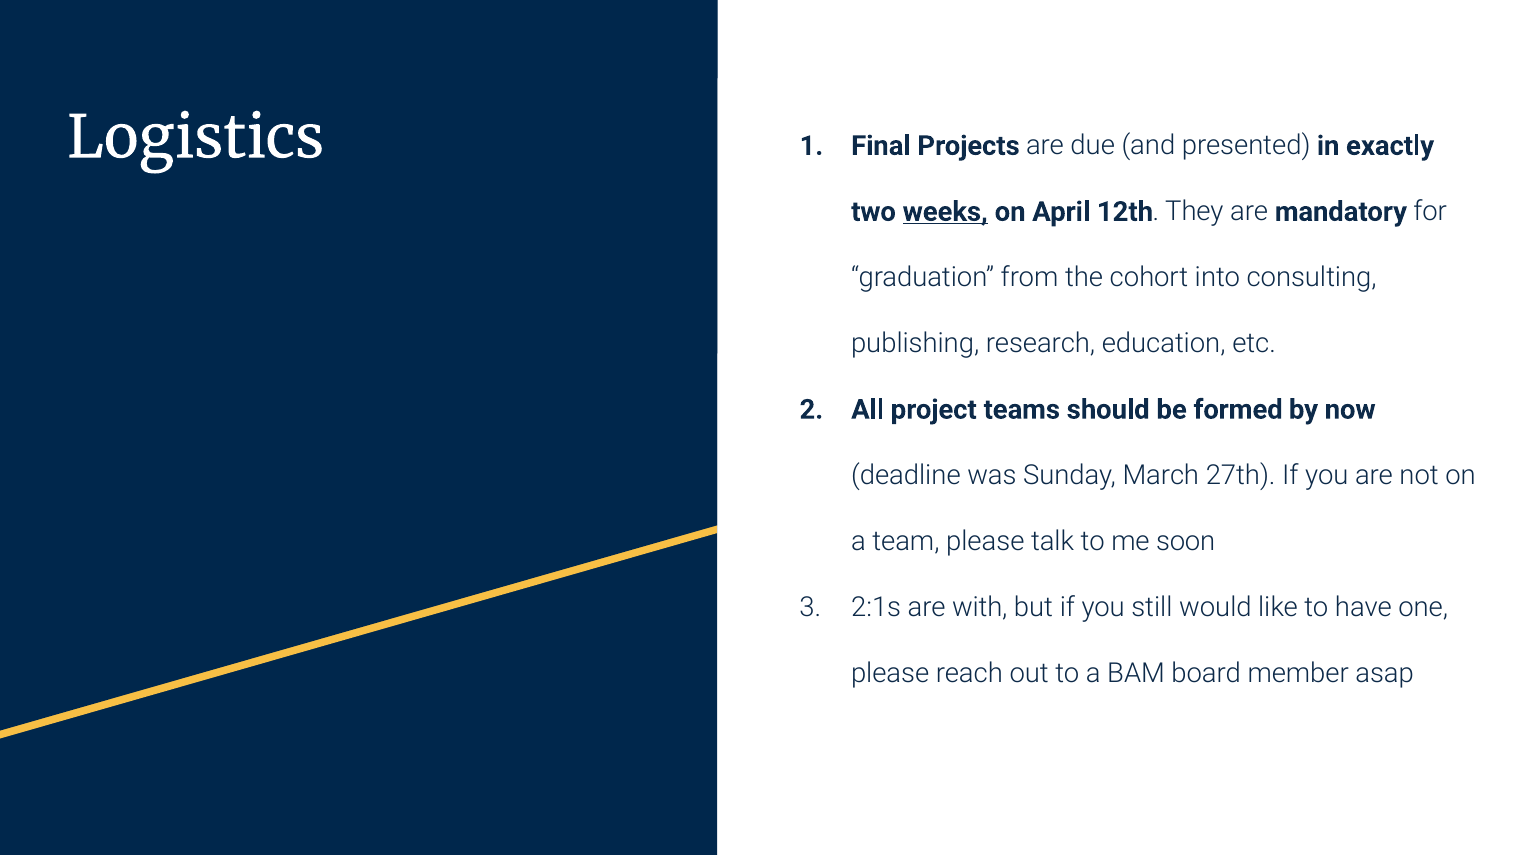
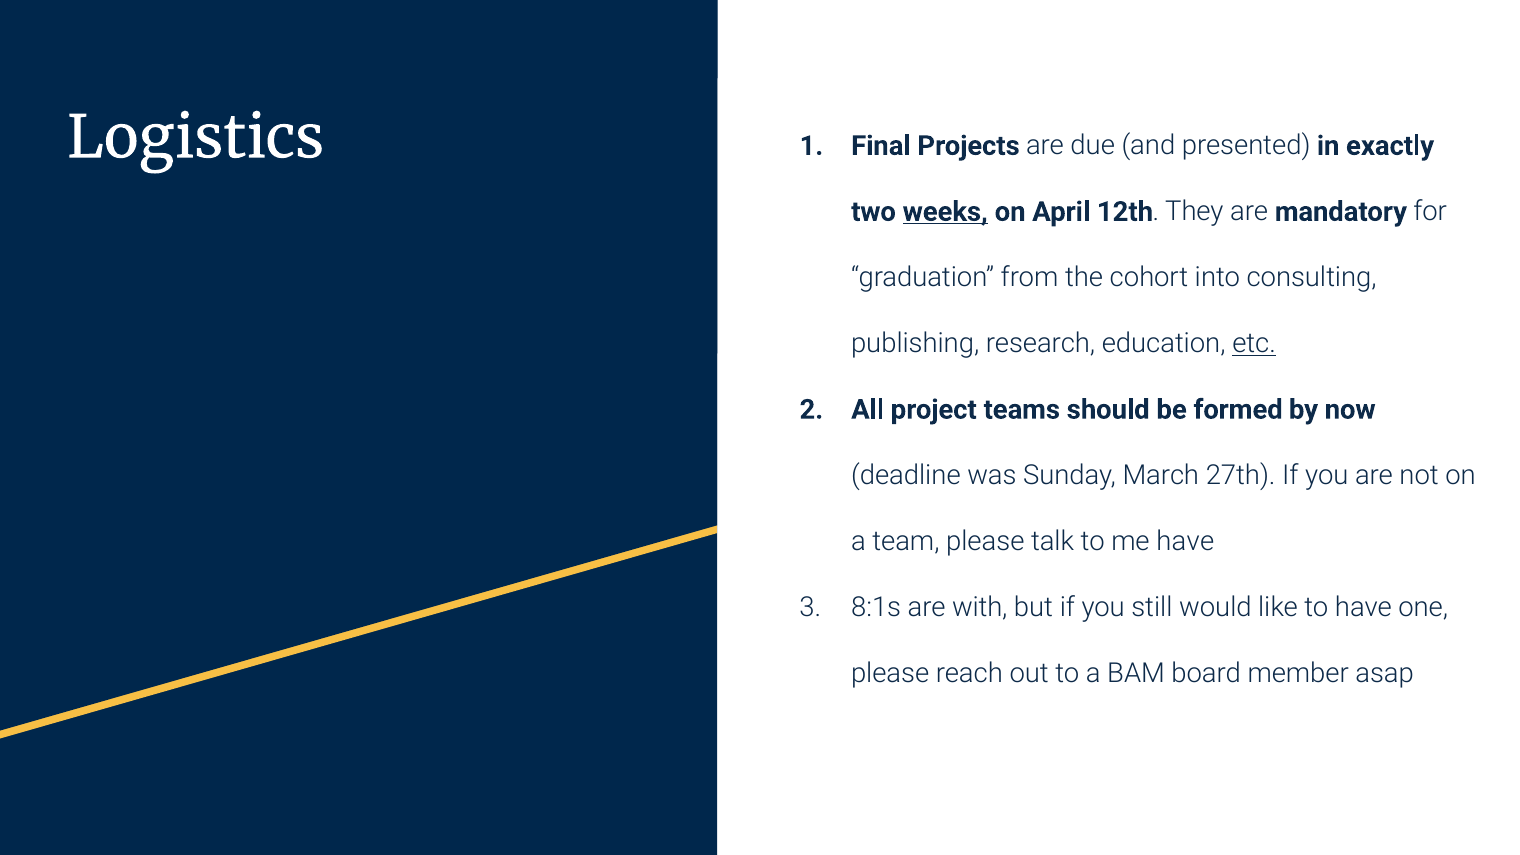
etc underline: none -> present (1254, 344)
me soon: soon -> have (1185, 541)
2:1s: 2:1s -> 8:1s (876, 607)
